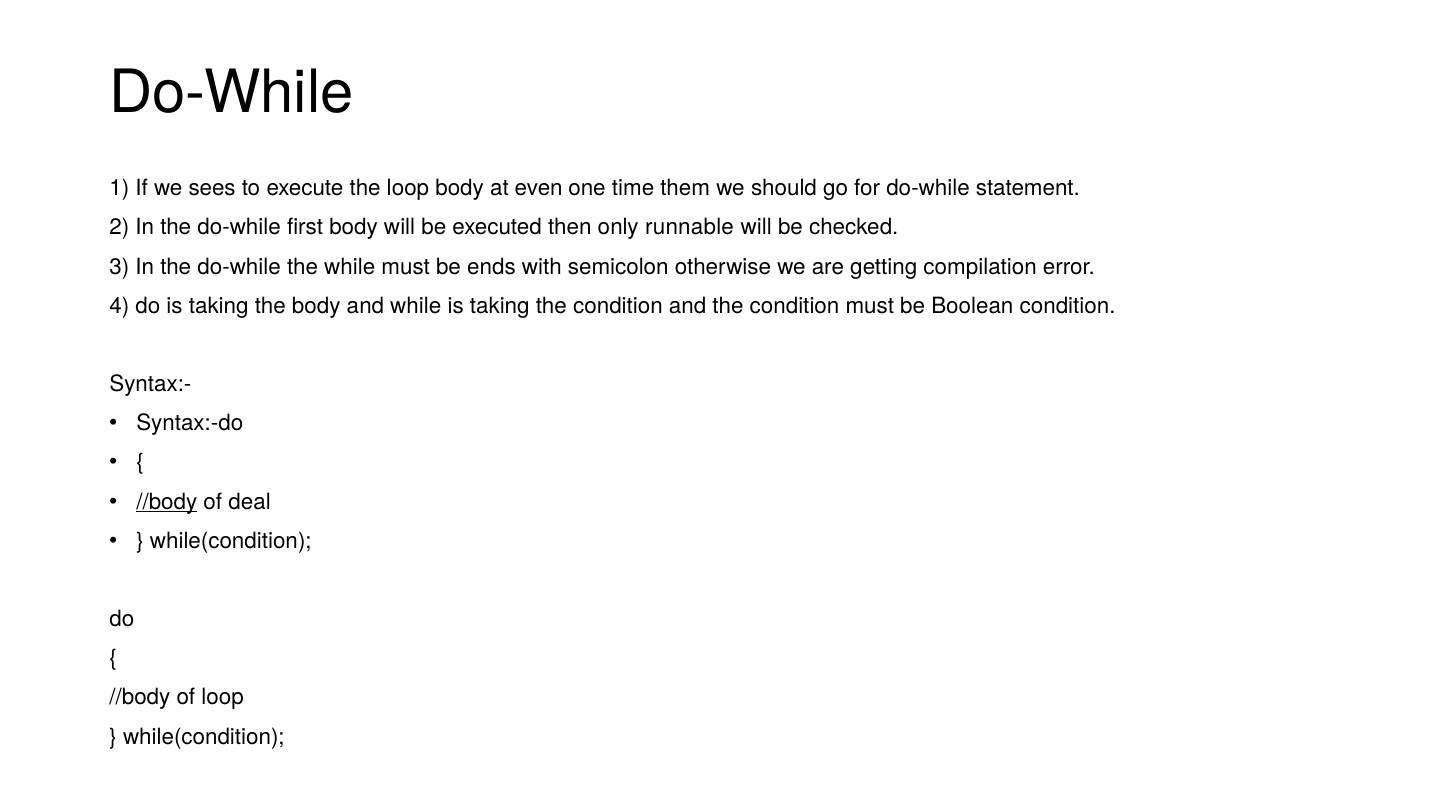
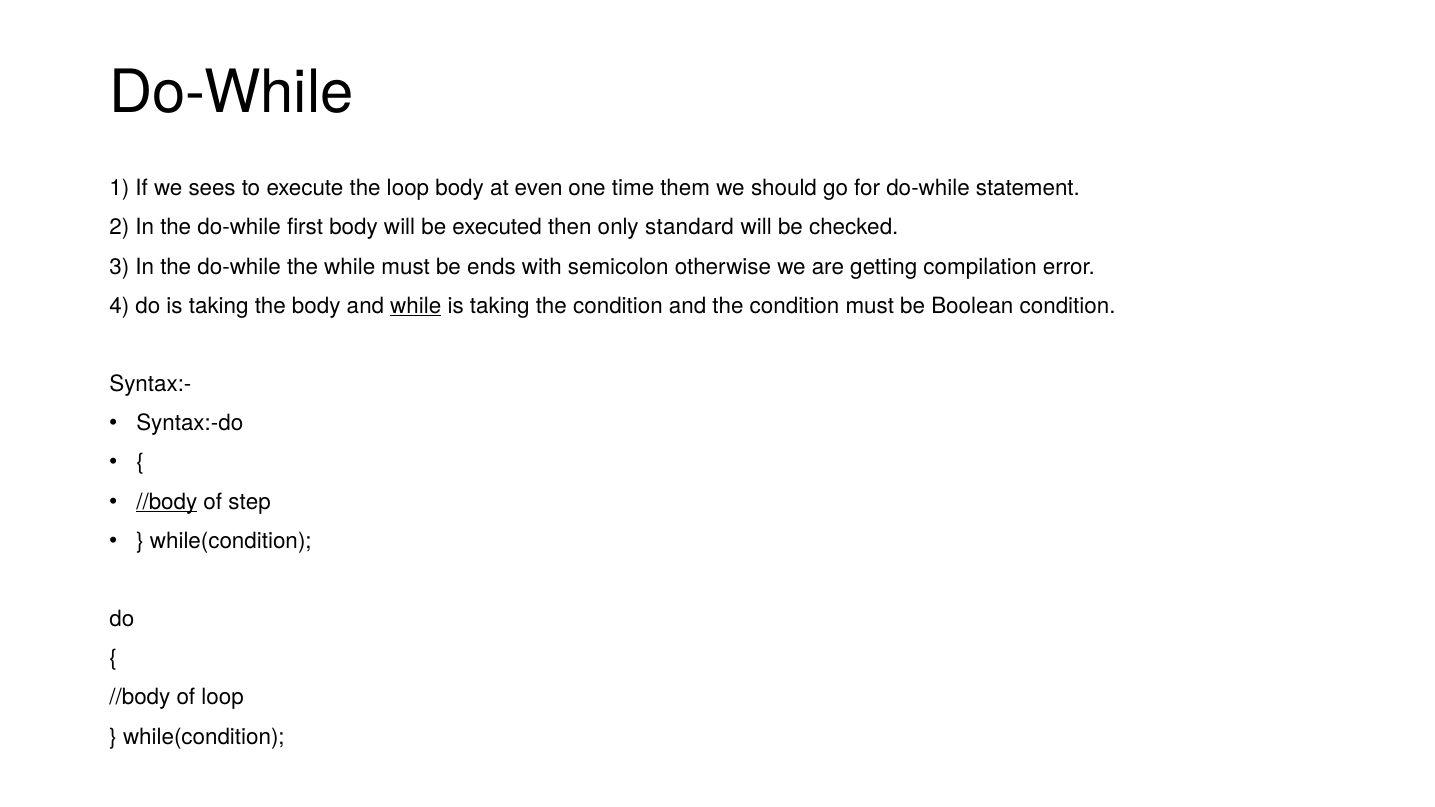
runnable: runnable -> standard (690, 228)
while underline: none -> present (416, 306)
deal: deal -> step (250, 502)
